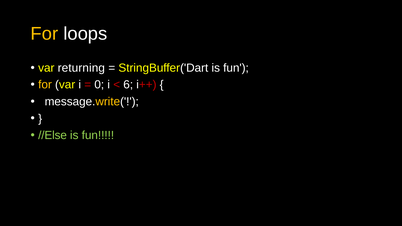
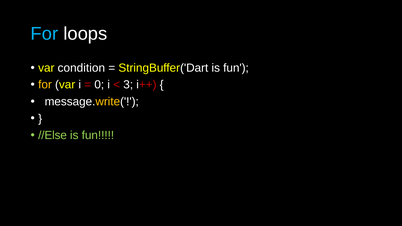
For colour: yellow -> light blue (44, 34)
returning: returning -> condition (81, 68)
6: 6 -> 3 (128, 85)
